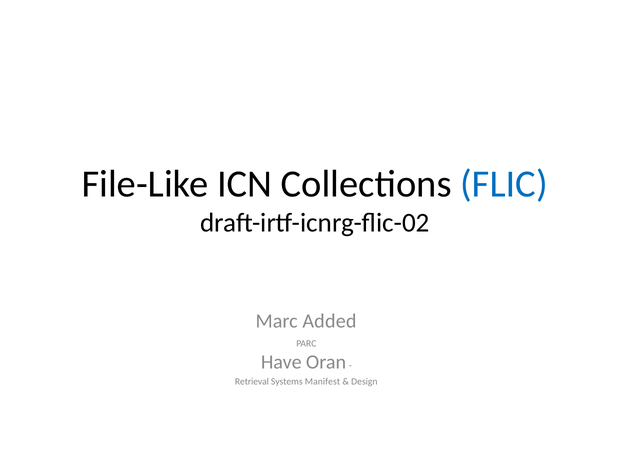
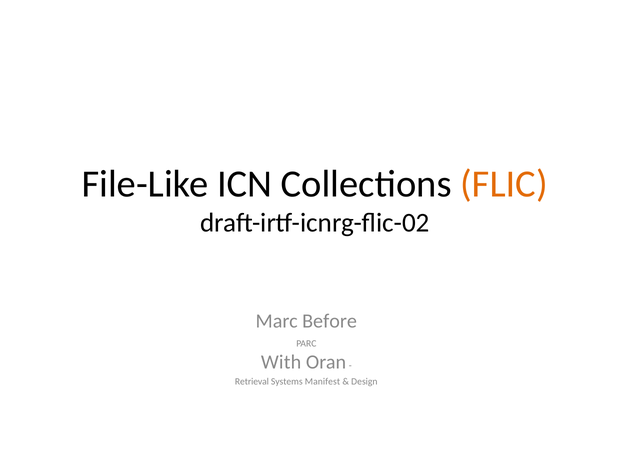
FLIC colour: blue -> orange (504, 184)
Added: Added -> Before (330, 321)
Have: Have -> With (281, 362)
